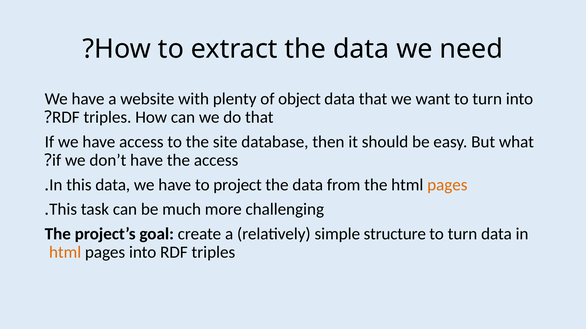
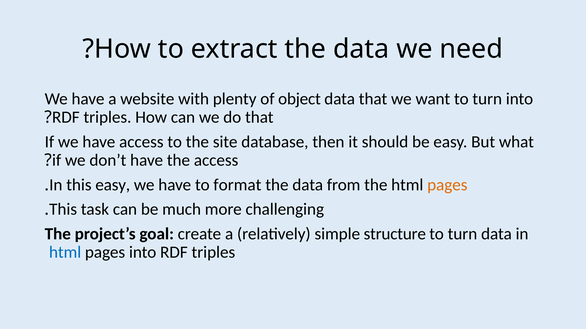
this data: data -> easy (113, 185)
project: project -> format (237, 185)
html colour: orange -> blue (65, 253)
